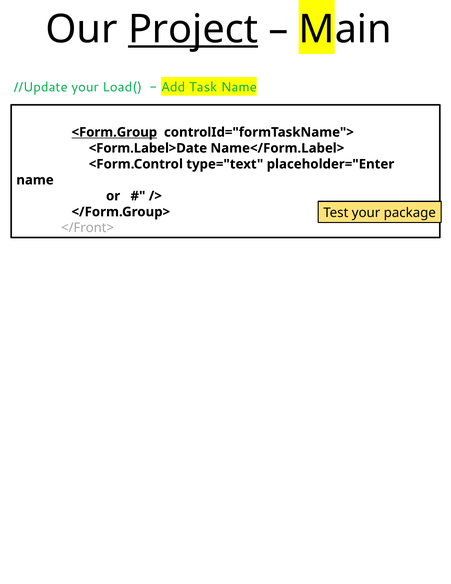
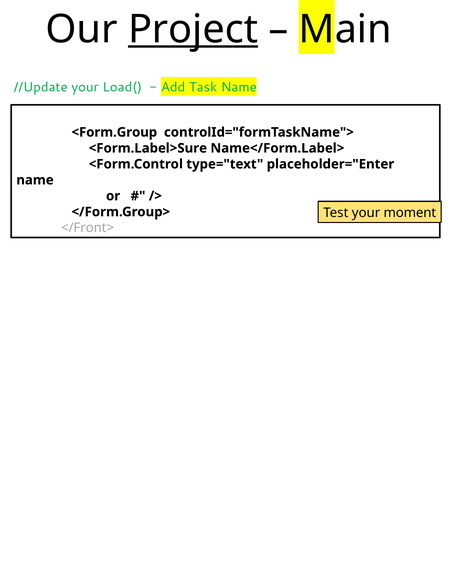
<Form.Group underline: present -> none (114, 132)
<Form.Label>Date: <Form.Label>Date -> <Form.Label>Sure (148, 148)
package: package -> moment (410, 213)
